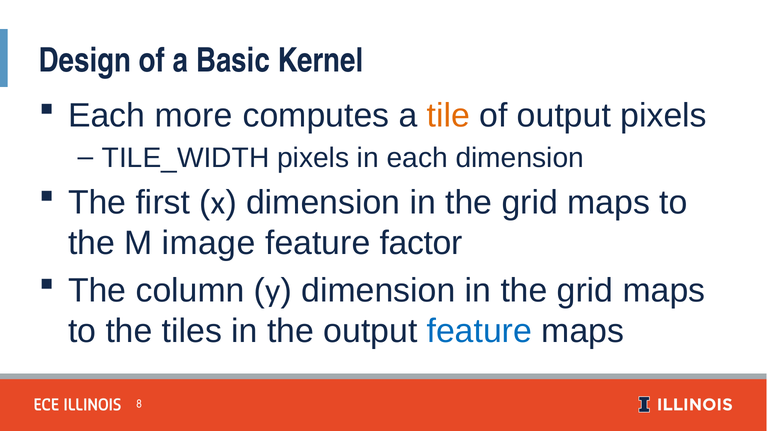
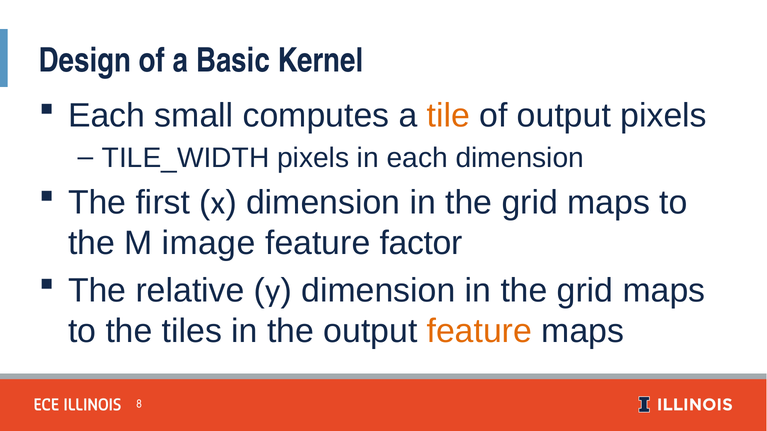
more: more -> small (194, 116)
column: column -> relative (190, 291)
feature colour: blue -> orange (479, 331)
